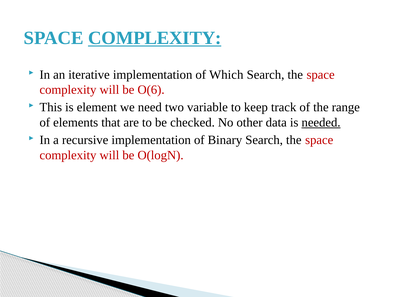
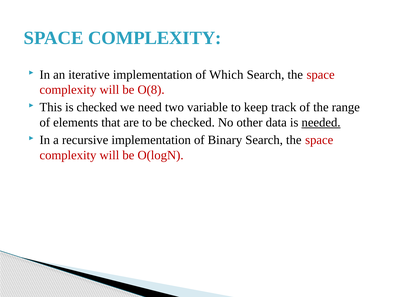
COMPLEXITY underline: present -> none (155, 38)
O(6: O(6 -> O(8 (151, 90)
is element: element -> checked (97, 107)
